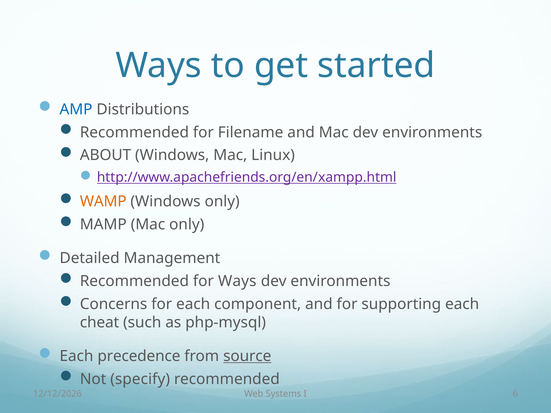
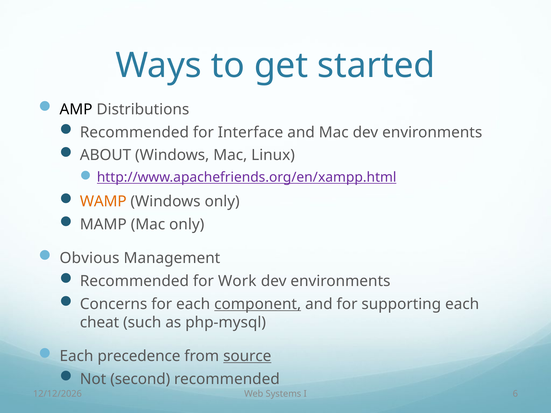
AMP colour: blue -> black (76, 109)
Filename: Filename -> Interface (251, 132)
Detailed: Detailed -> Obvious (90, 258)
for Ways: Ways -> Work (237, 281)
component underline: none -> present (258, 304)
specify: specify -> second (140, 379)
